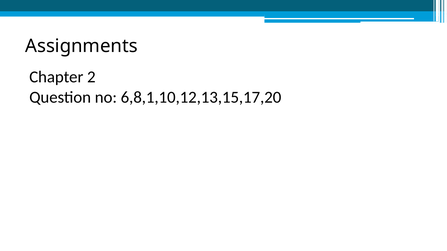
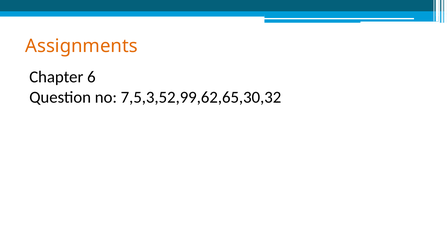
Assignments colour: black -> orange (81, 46)
2: 2 -> 6 (91, 77)
6,8,1,10,12,13,15,17,20: 6,8,1,10,12,13,15,17,20 -> 7,5,3,52,99,62,65,30,32 (201, 97)
